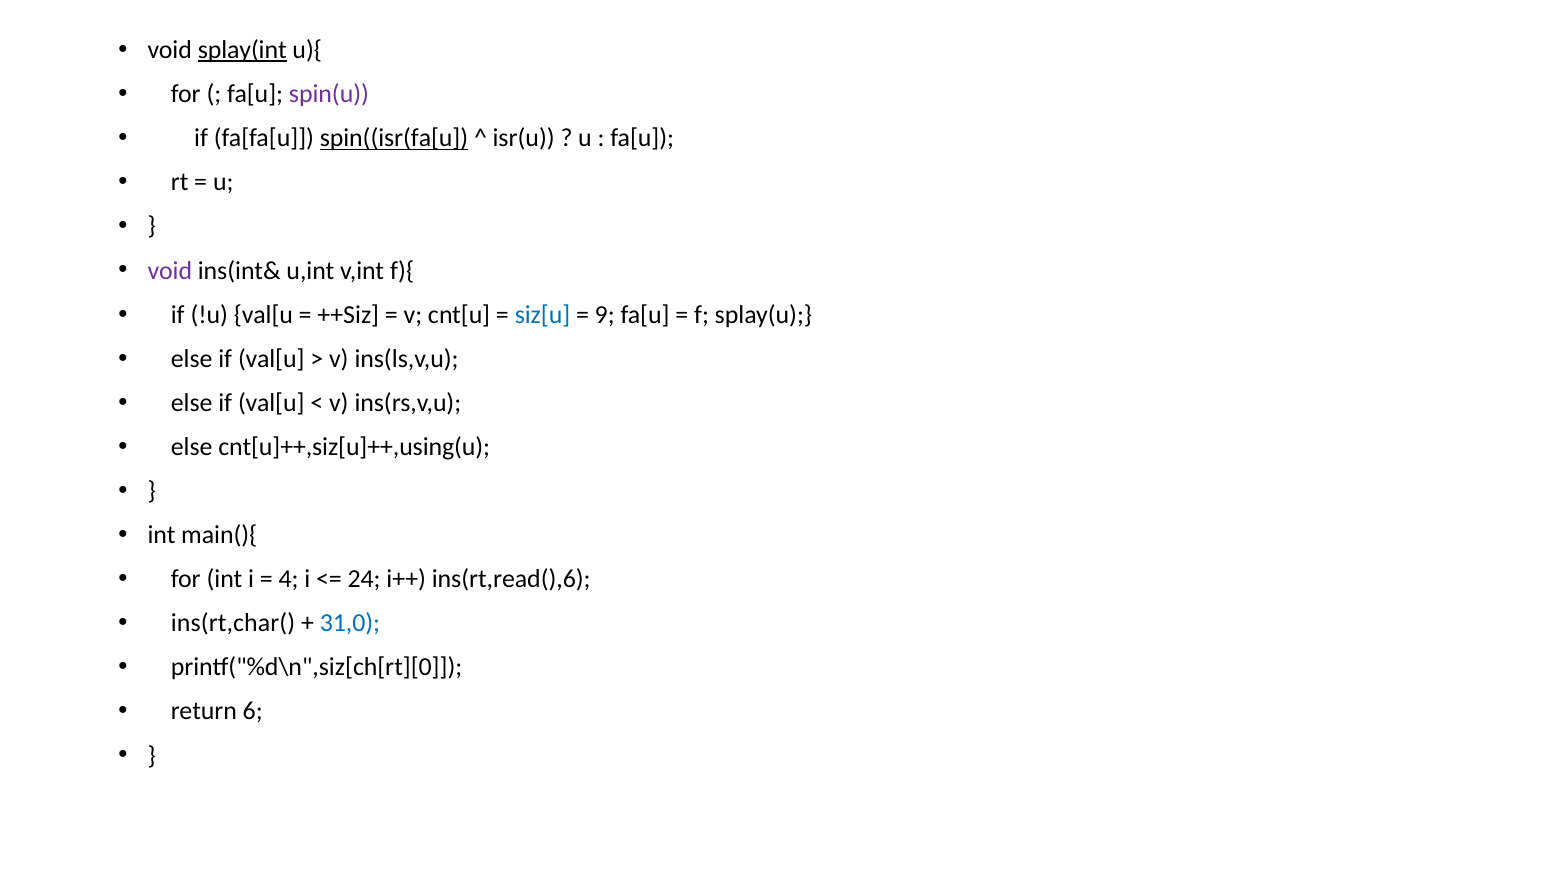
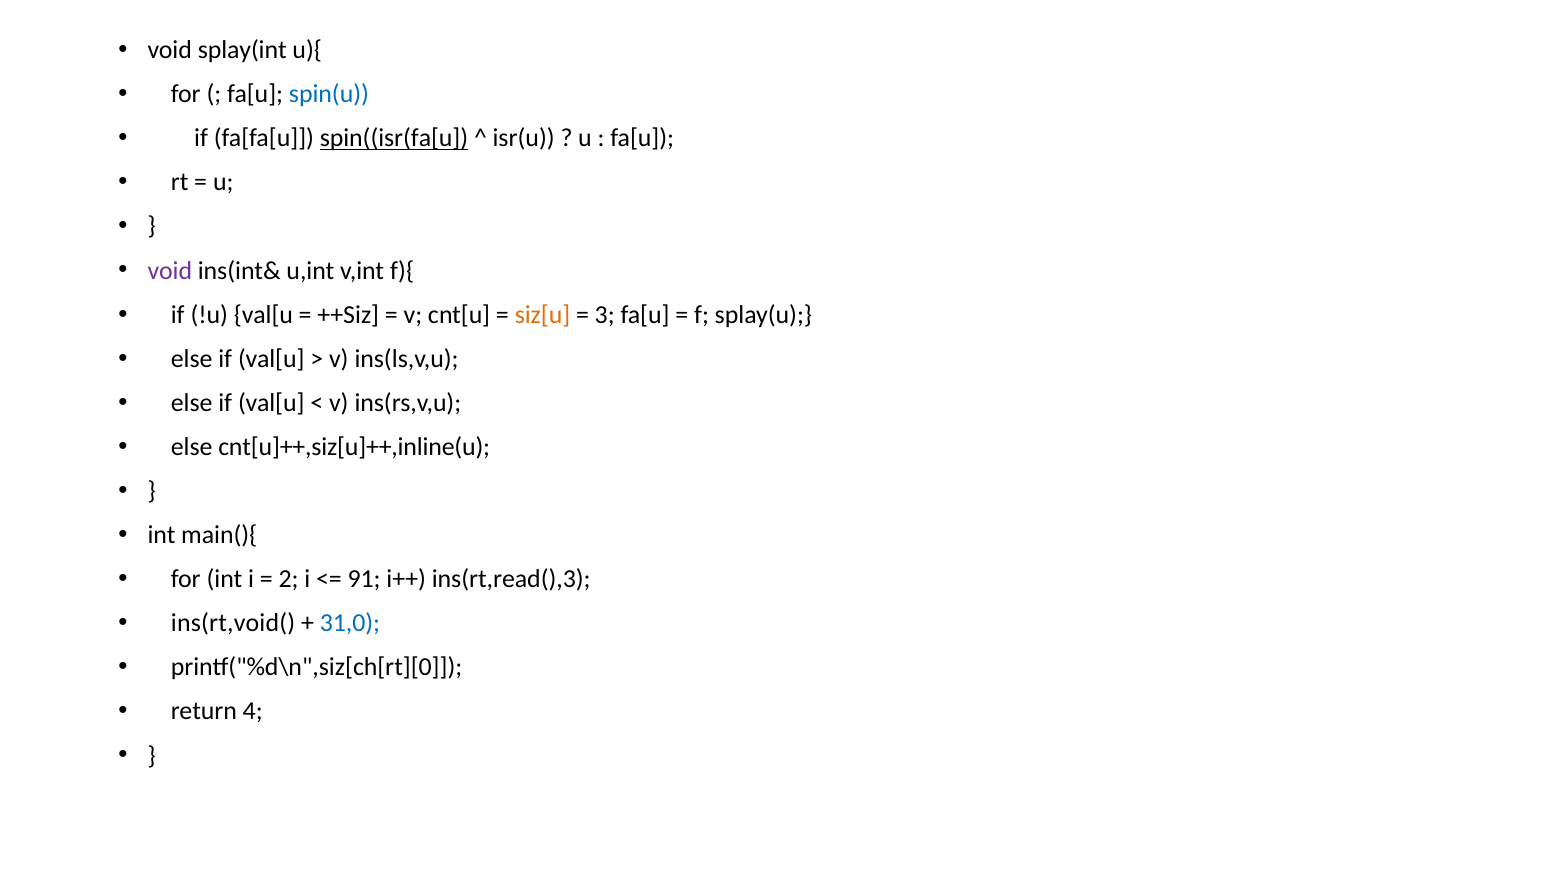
splay(int underline: present -> none (242, 50)
spin(u colour: purple -> blue (329, 94)
siz[u colour: blue -> orange (543, 315)
9: 9 -> 3 (605, 315)
cnt[u]++,siz[u]++,using(u: cnt[u]++,siz[u]++,using(u -> cnt[u]++,siz[u]++,inline(u (354, 447)
4: 4 -> 2 (288, 579)
24: 24 -> 91 (364, 579)
ins(rt,read(),6: ins(rt,read(),6 -> ins(rt,read(),3 (511, 579)
ins(rt,char(: ins(rt,char( -> ins(rt,void( (233, 623)
6: 6 -> 4 (253, 711)
